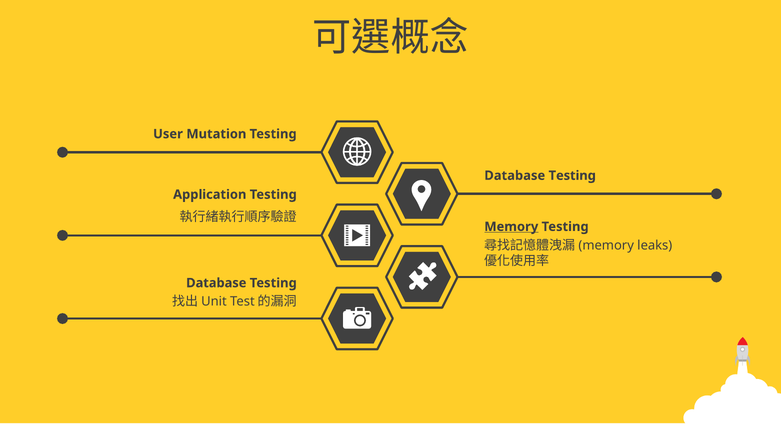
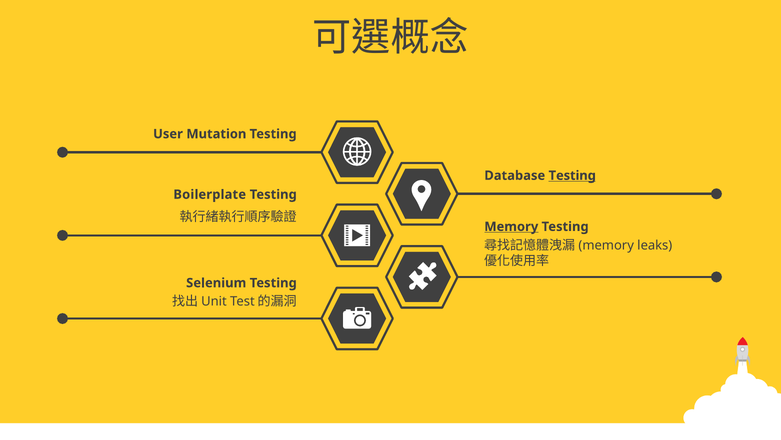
Testing underline: none -> present (572, 175)
Application: Application -> Boilerplate (210, 194)
Database: Database -> Selenium (216, 283)
